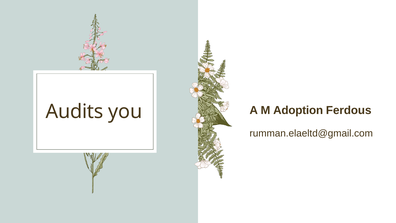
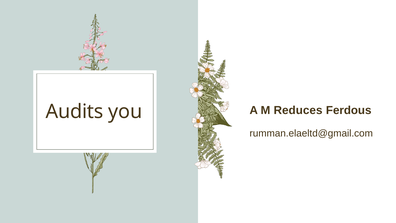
Adoption: Adoption -> Reduces (298, 110)
